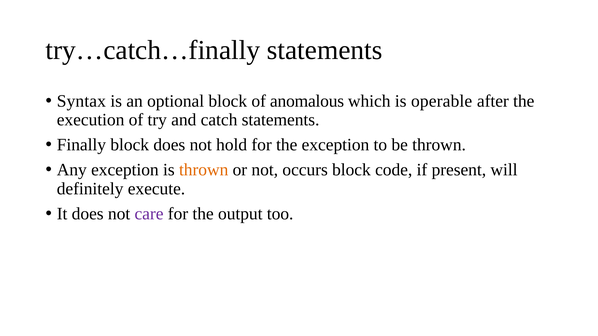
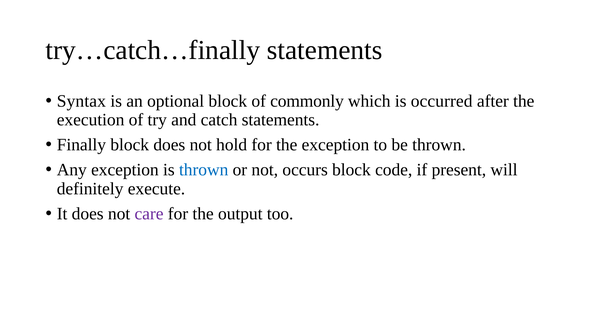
anomalous: anomalous -> commonly (307, 101)
operable: operable -> occurred (442, 101)
thrown colour: orange -> blue (204, 170)
